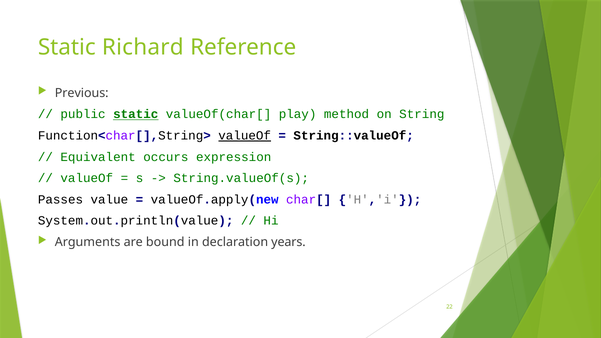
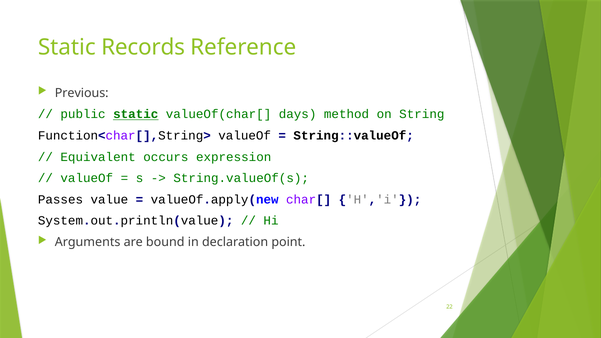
Richard: Richard -> Records (143, 47)
play: play -> days (298, 114)
valueOf underline: present -> none (245, 136)
years: years -> point (288, 242)
